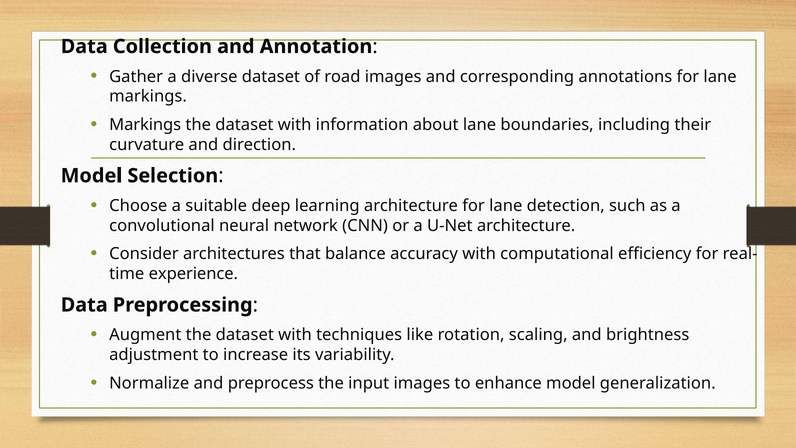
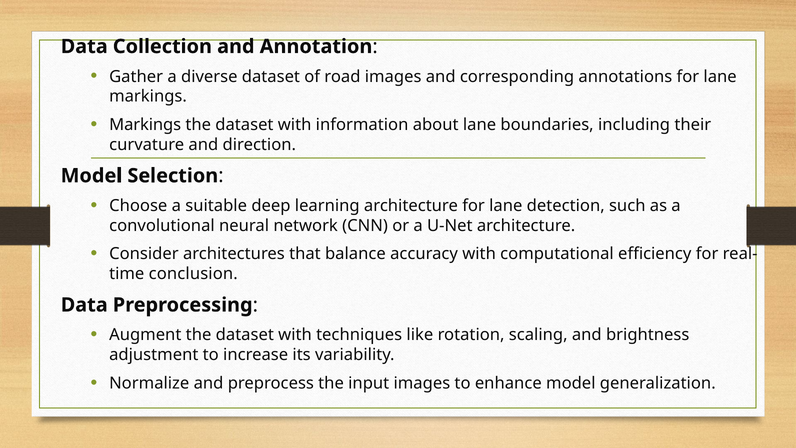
experience: experience -> conclusion (193, 274)
